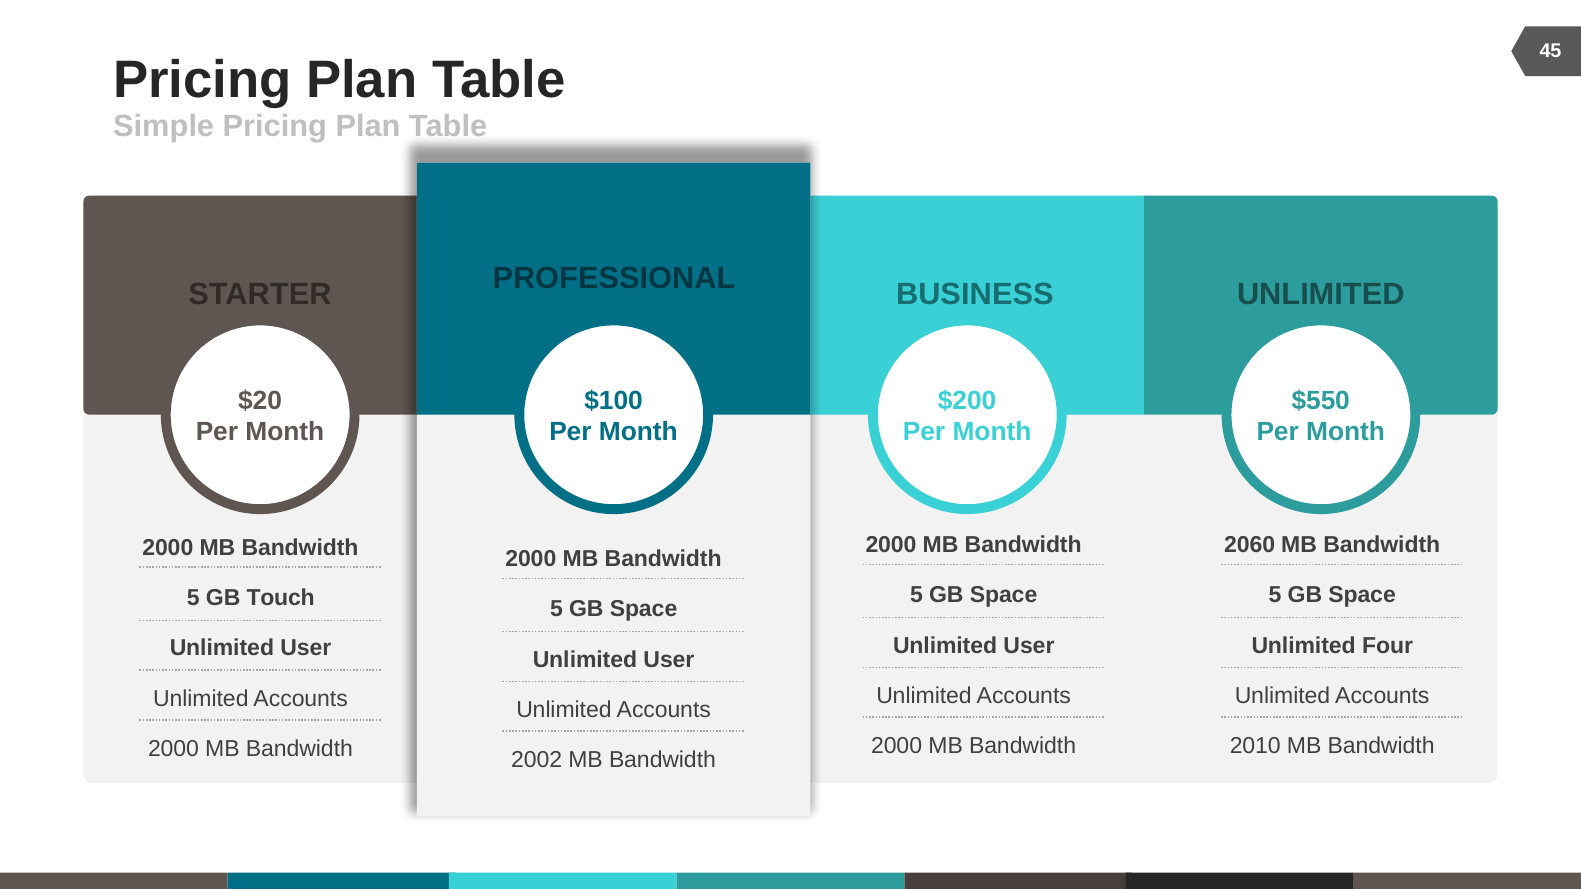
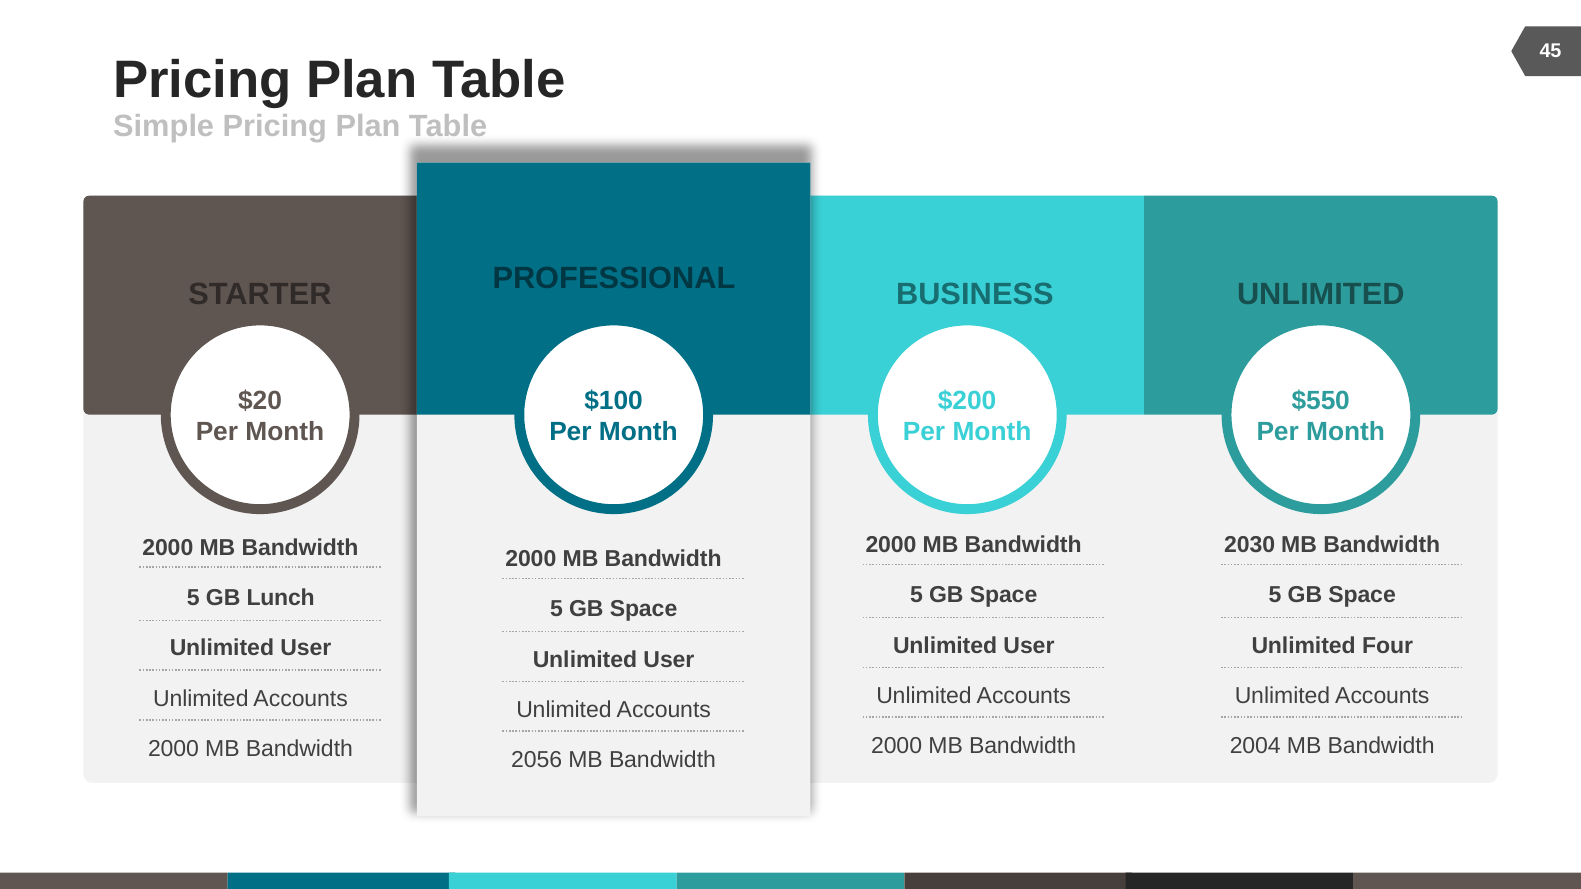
2060: 2060 -> 2030 (1250, 545)
Touch: Touch -> Lunch (281, 598)
2010: 2010 -> 2004 (1255, 746)
2002: 2002 -> 2056 (537, 760)
